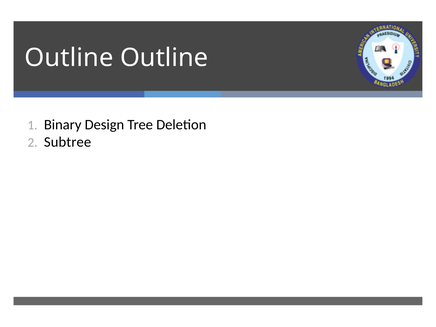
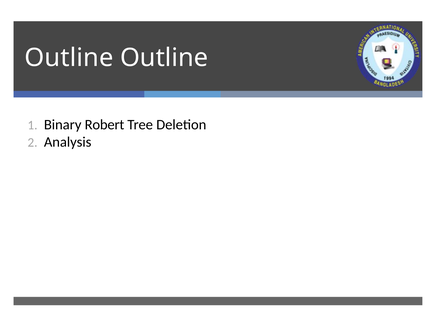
Design: Design -> Robert (105, 125)
Subtree: Subtree -> Analysis (68, 142)
